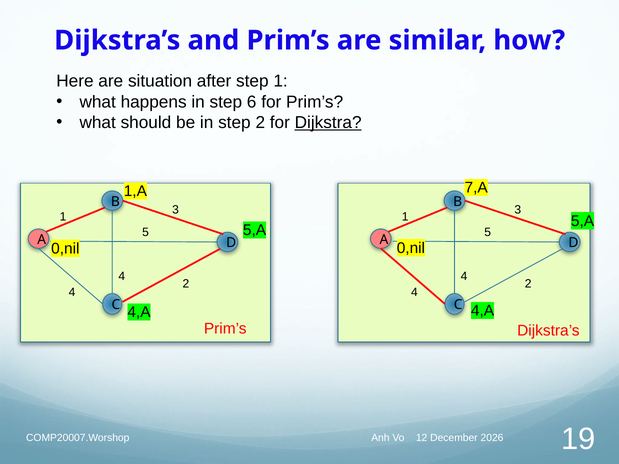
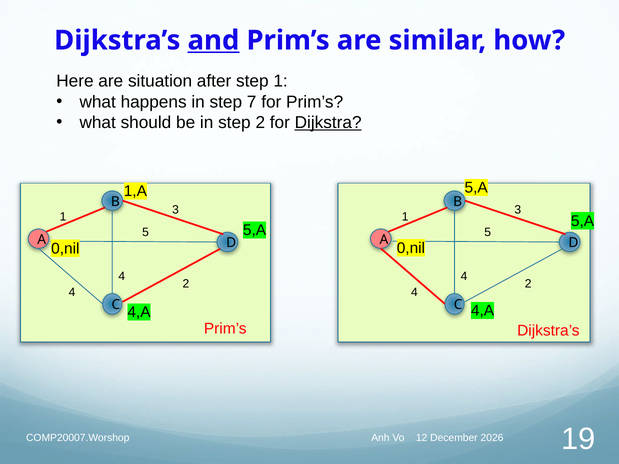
and underline: none -> present (213, 40)
6: 6 -> 7 (252, 102)
7,A: 7,A -> 5,A (476, 188)
